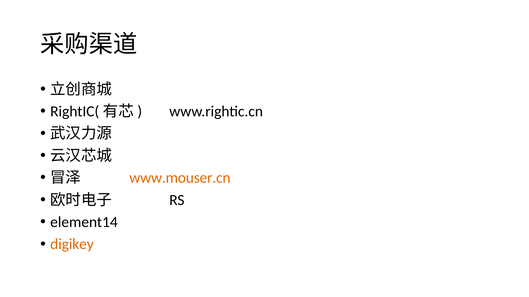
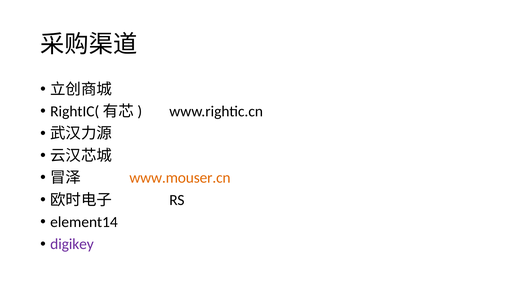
digikey colour: orange -> purple (72, 245)
